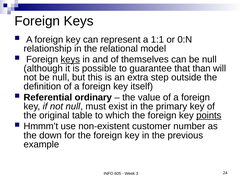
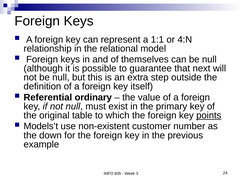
0:N: 0:N -> 4:N (185, 40)
keys underline: present -> none (70, 60)
than: than -> next (202, 69)
Hmmm’t: Hmmm’t -> Models’t (41, 127)
